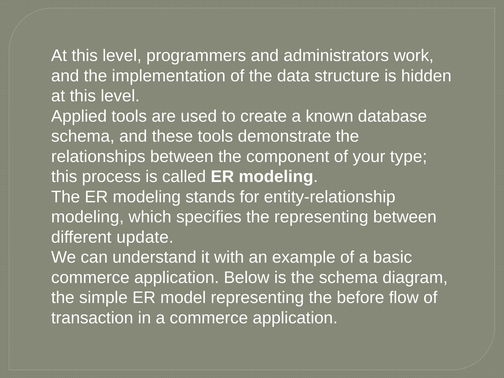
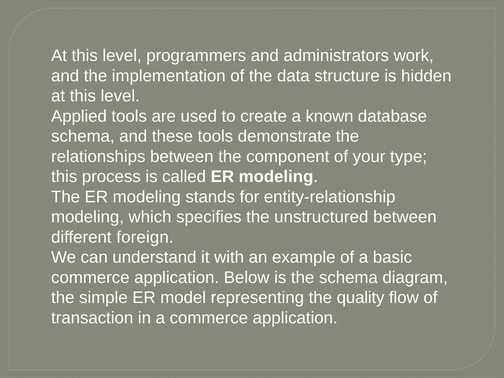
the representing: representing -> unstructured (321, 217)
update: update -> foreign (145, 237)
before: before -> quality (361, 298)
